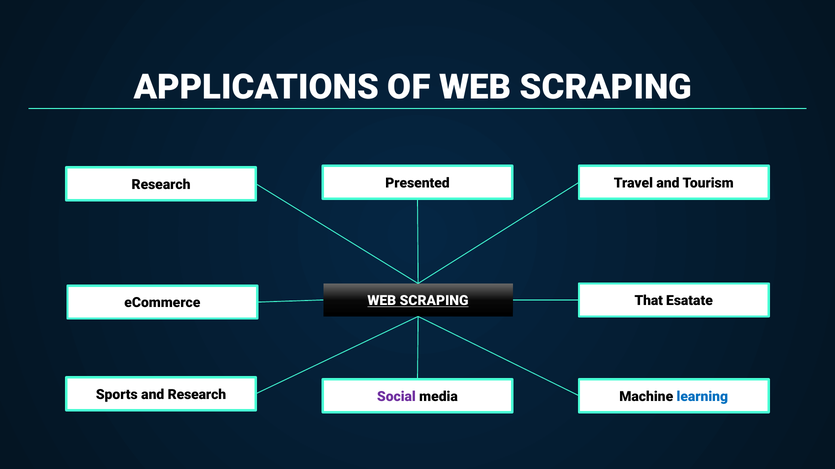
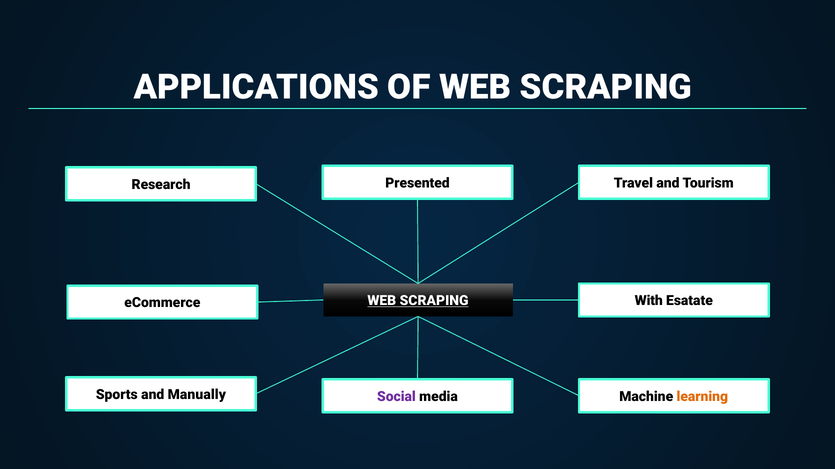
That: That -> With (649, 301)
and Research: Research -> Manually (197, 395)
learning colour: blue -> orange (702, 397)
